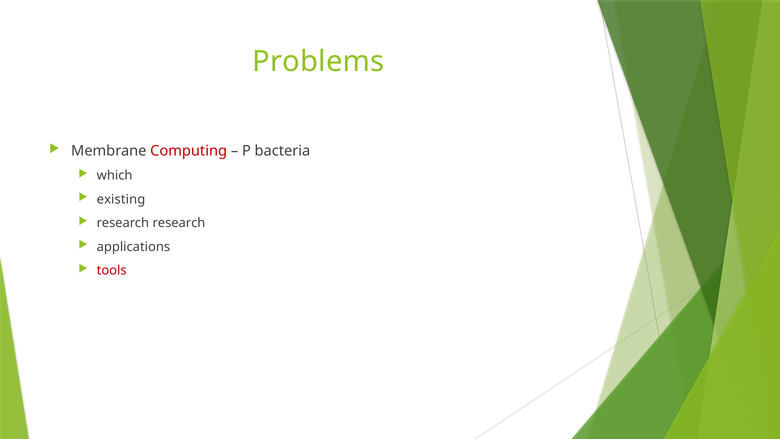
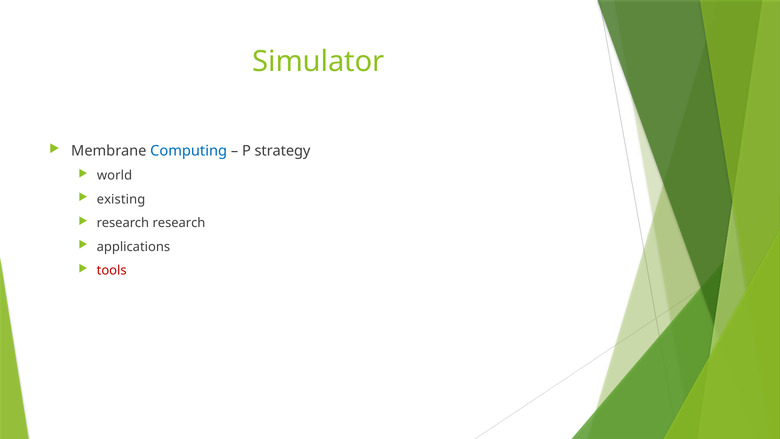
Problems: Problems -> Simulator (318, 62)
Computing colour: red -> blue (189, 151)
bacteria: bacteria -> strategy (282, 151)
which: which -> world (115, 176)
